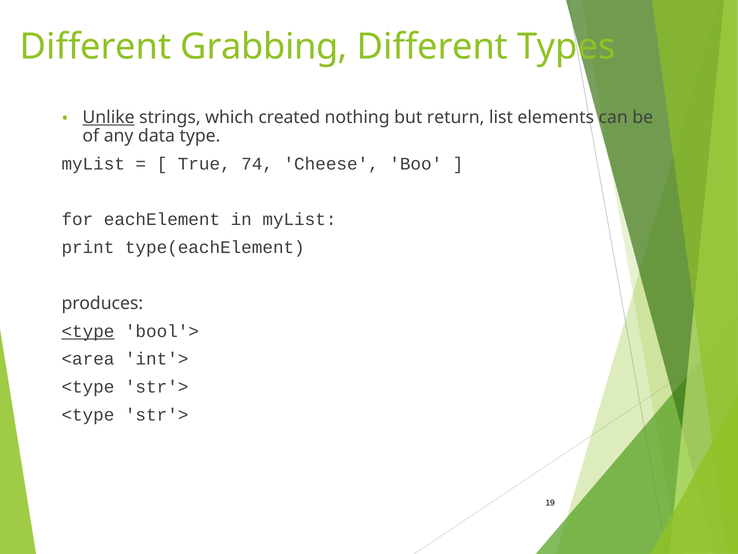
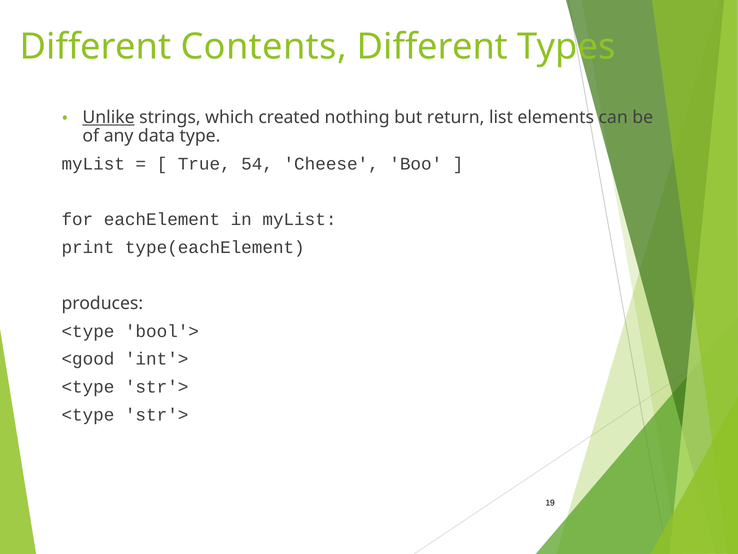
Grabbing: Grabbing -> Contents (264, 47)
74: 74 -> 54 (257, 164)
<type underline: present -> none (88, 331)
<area: <area -> <good (88, 359)
